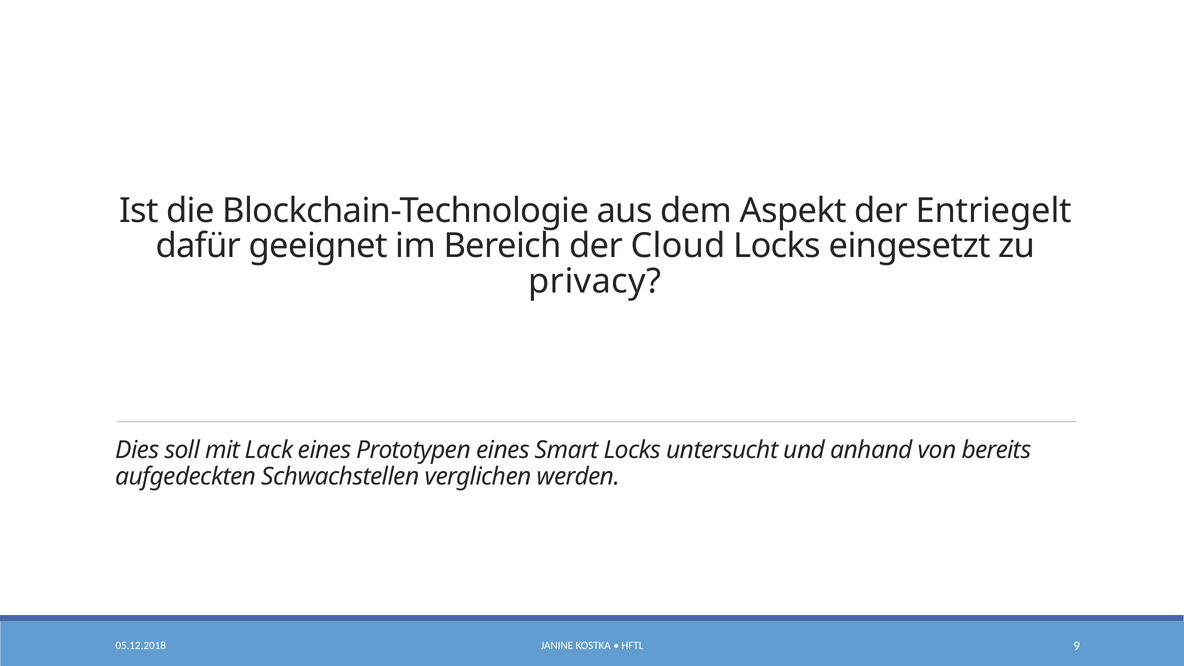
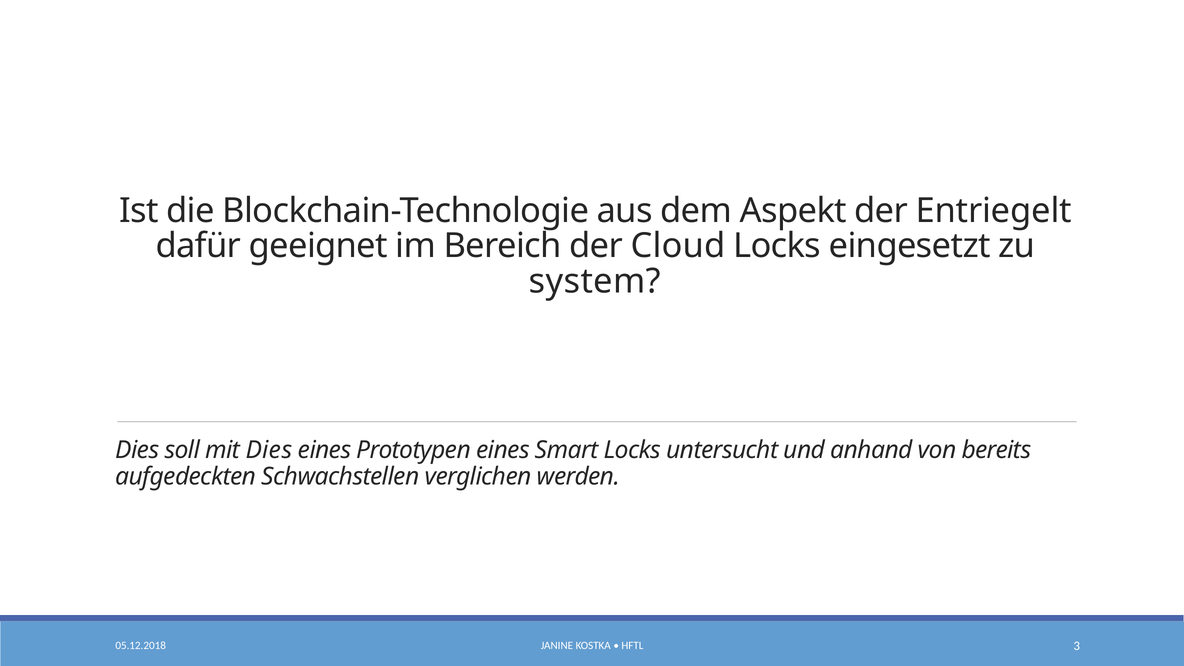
privacy: privacy -> system (595, 281)
mit Lack: Lack -> Dies (269, 450)
9: 9 -> 3 (1077, 646)
